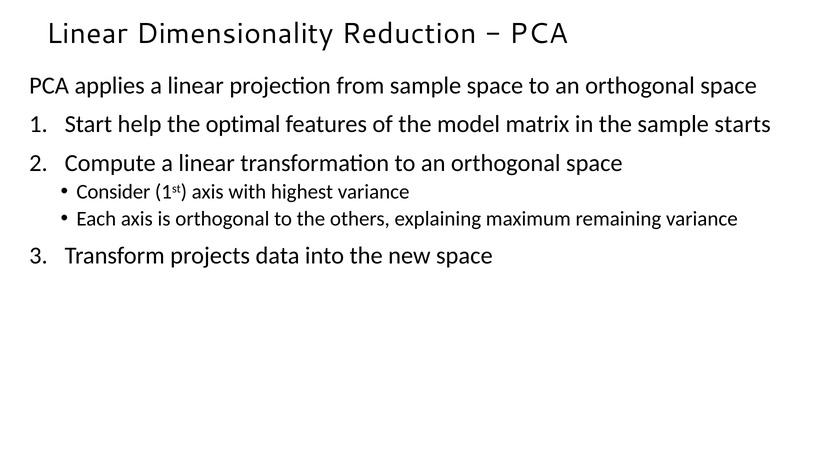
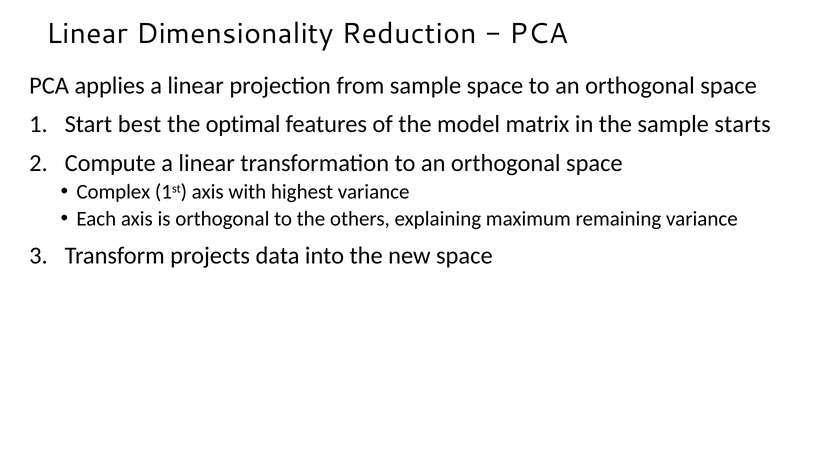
help: help -> best (140, 124)
Consider: Consider -> Complex (113, 192)
